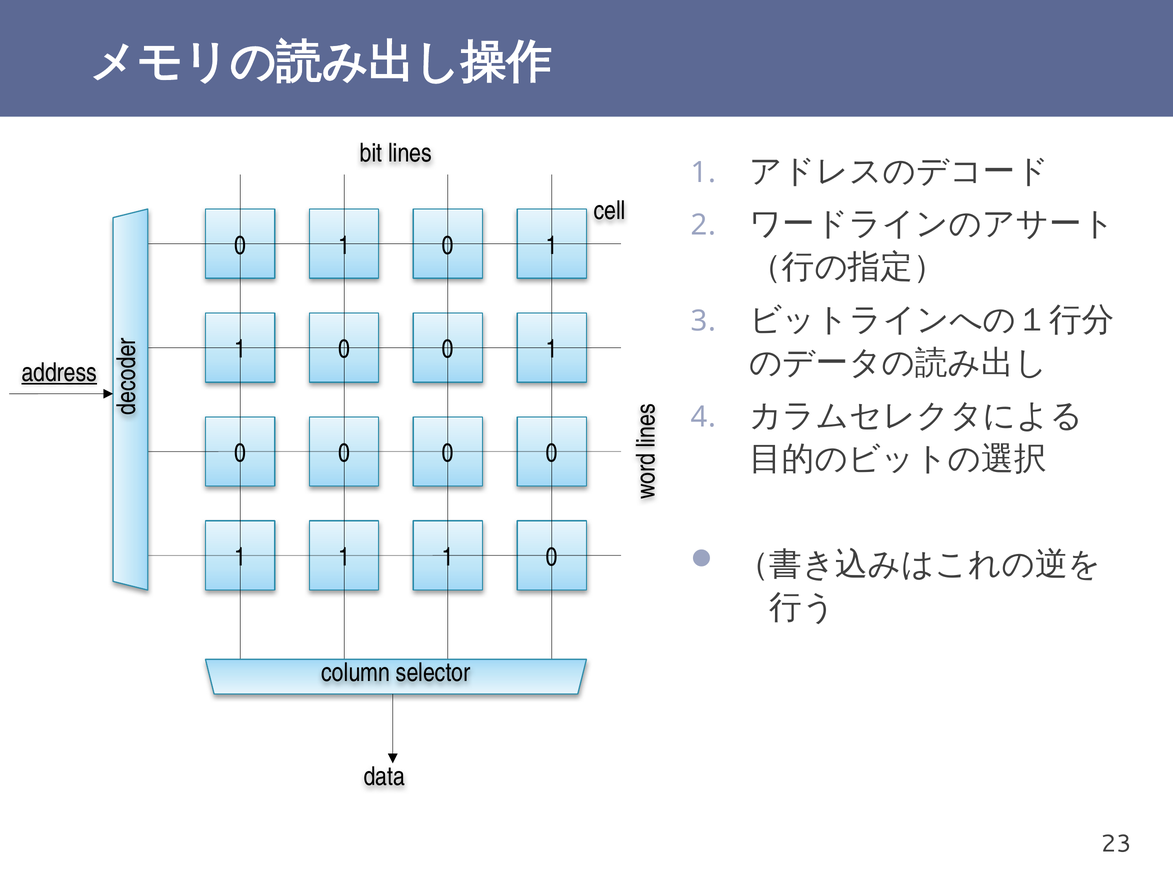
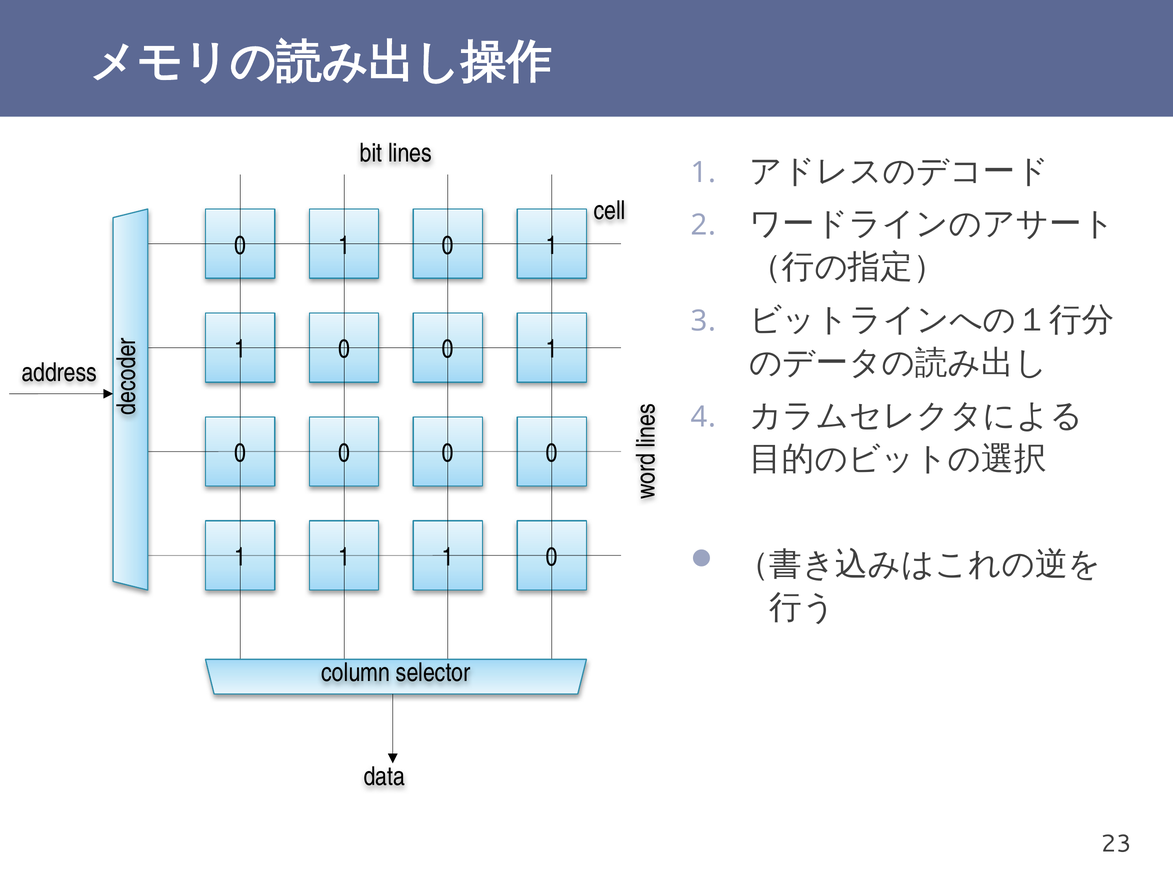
address underline: present -> none (59, 372)
